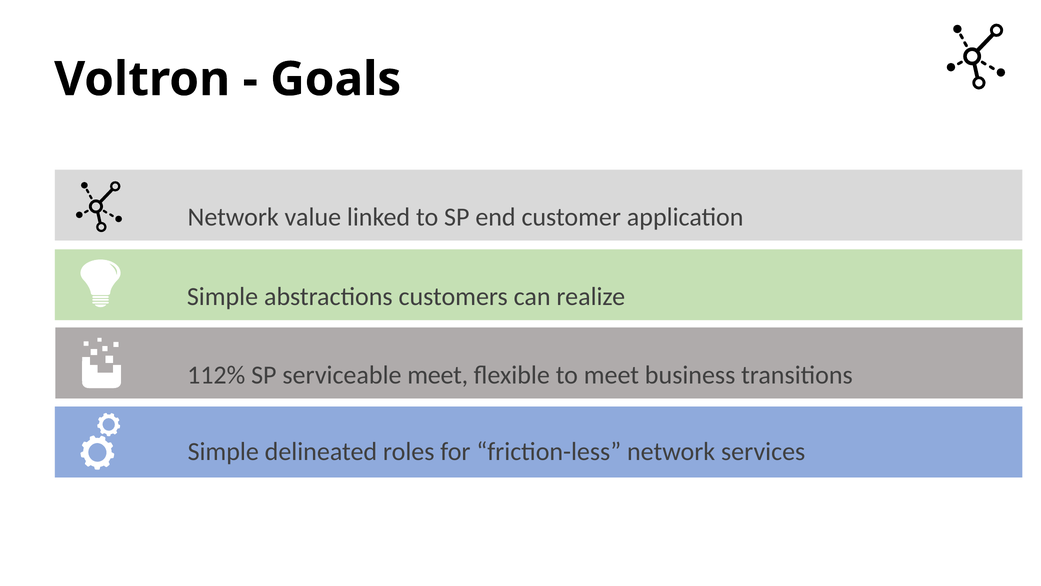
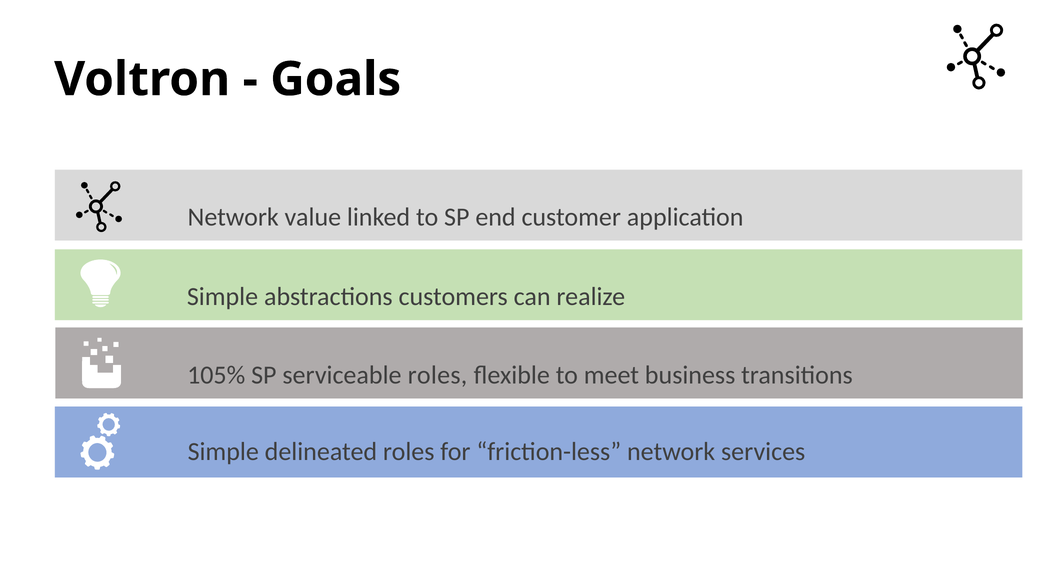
112%: 112% -> 105% (216, 375)
serviceable meet: meet -> roles (437, 375)
